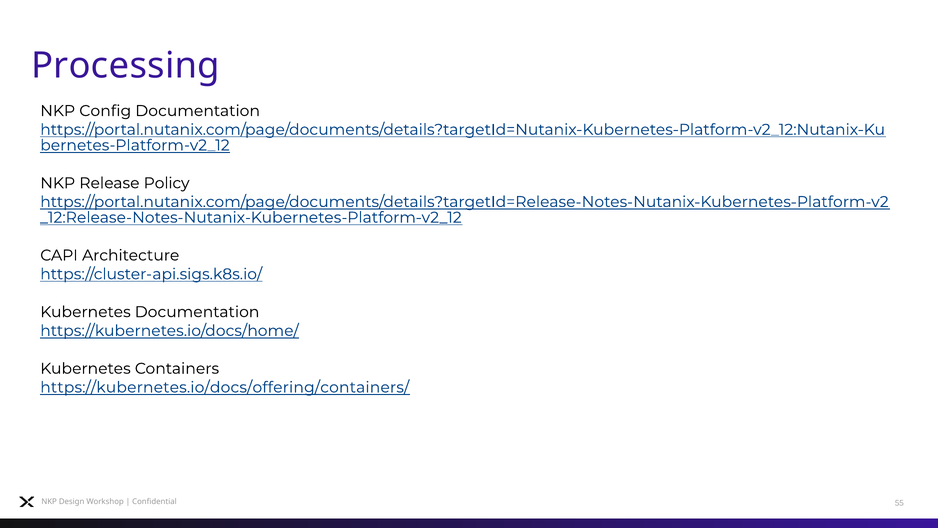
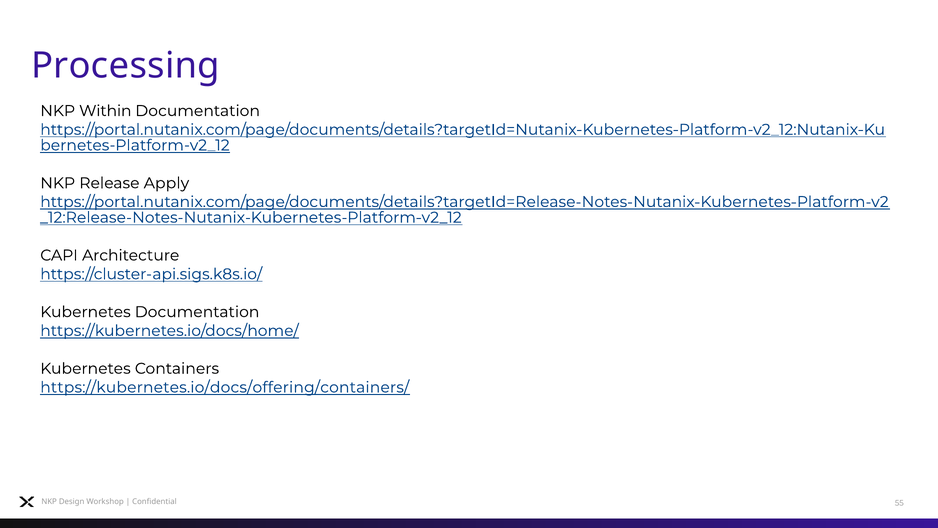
Config: Config -> Within (105, 111)
Policy: Policy -> Apply (166, 183)
